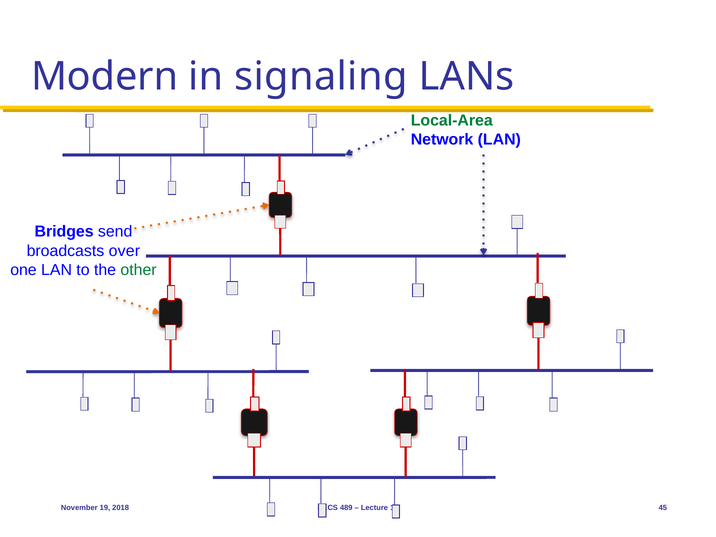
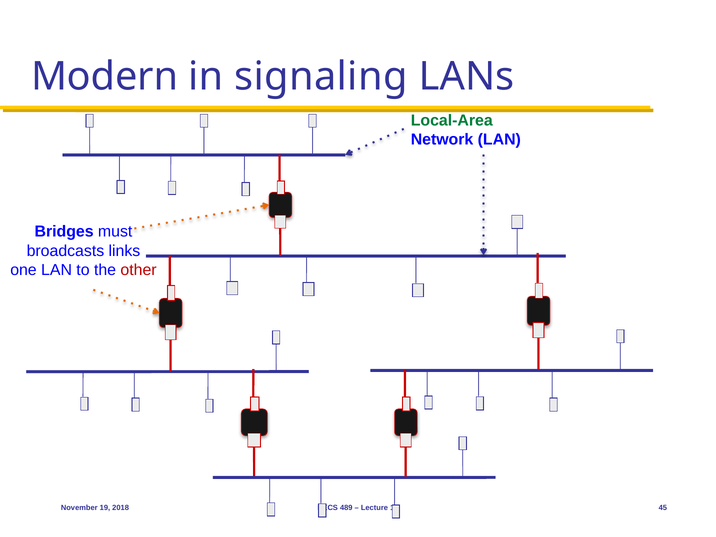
send: send -> must (115, 232)
over: over -> links (124, 251)
other colour: green -> red (139, 270)
